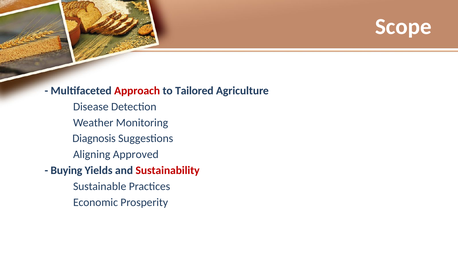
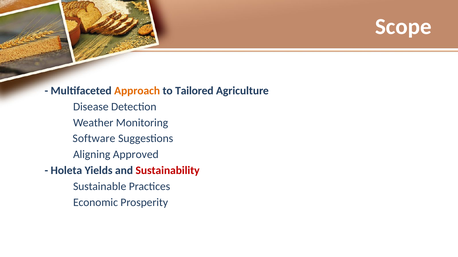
Approach colour: red -> orange (137, 91)
Diagnosis: Diagnosis -> Software (94, 139)
Buying: Buying -> Holeta (66, 171)
